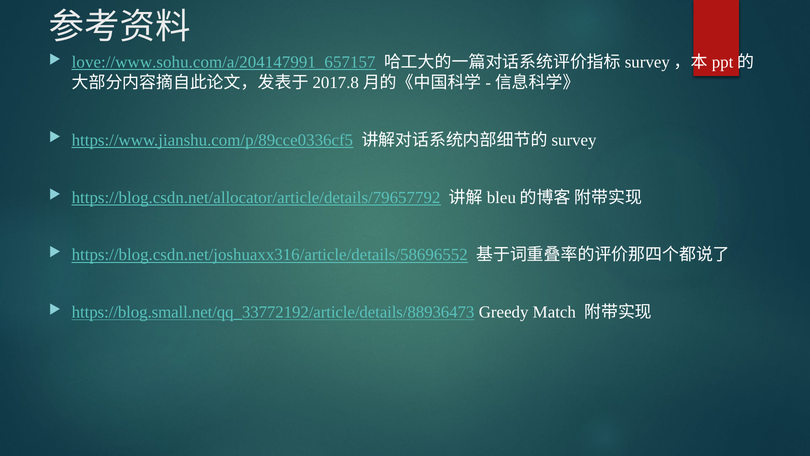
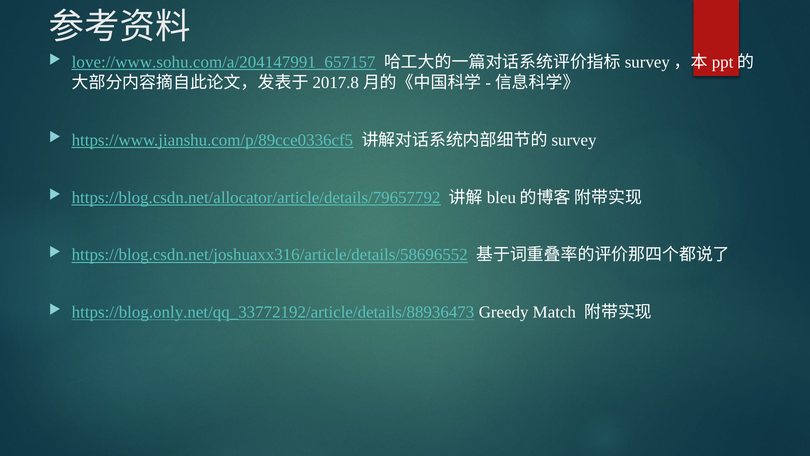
https://blog.small.net/qq_33772192/article/details/88936473: https://blog.small.net/qq_33772192/article/details/88936473 -> https://blog.only.net/qq_33772192/article/details/88936473 (273, 312)
